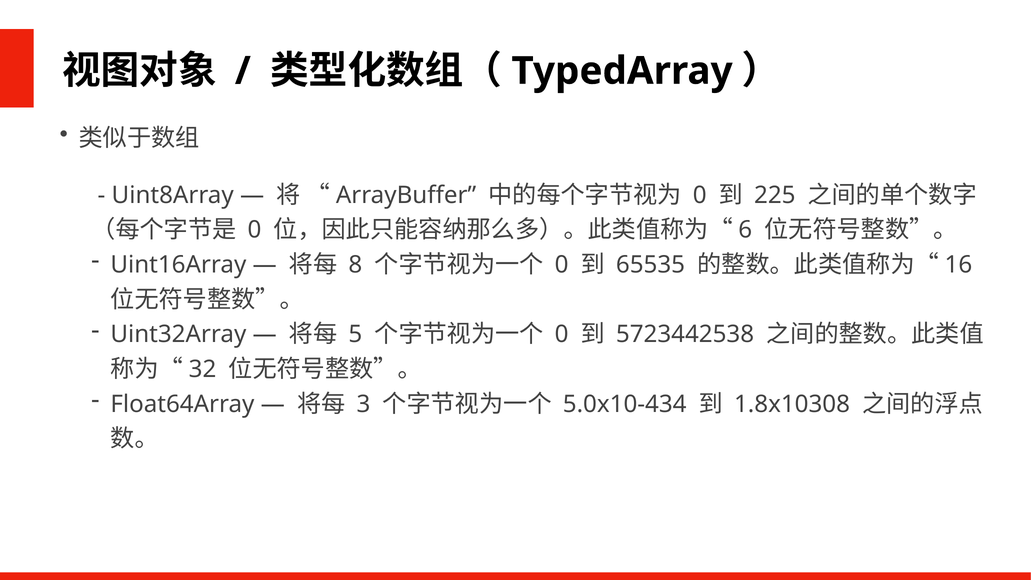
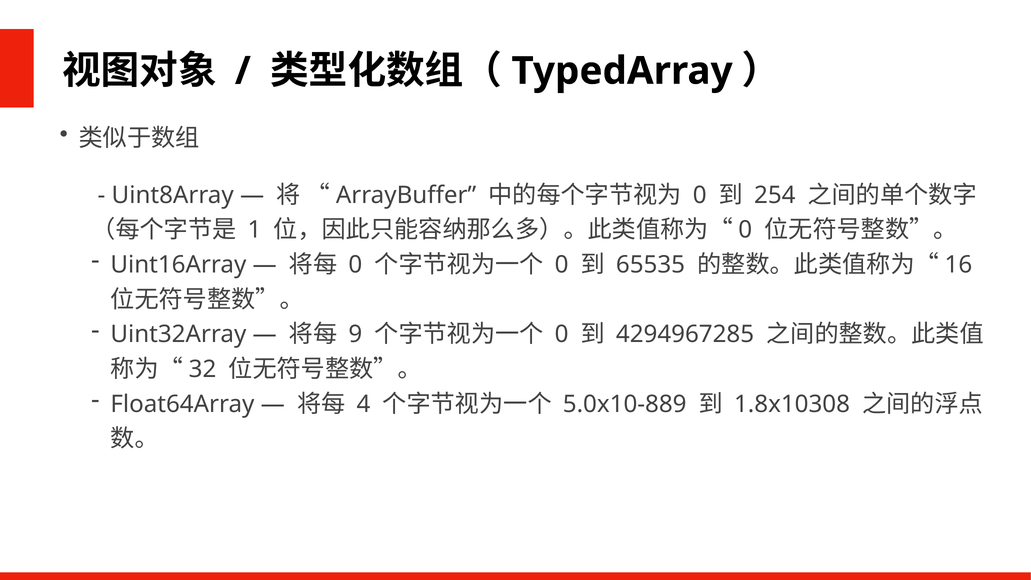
225: 225 -> 254 (775, 195)
0: 0 -> 1 (254, 230)
6: 6 -> 0 (745, 230)
8: 8 -> 0 (355, 265)
5: 5 -> 9 (355, 334)
5723442538: 5723442538 -> 4294967285 (685, 334)
3: 3 -> 4 (363, 404)
5.0x10-434: 5.0x10-434 -> 5.0x10-889 (625, 404)
